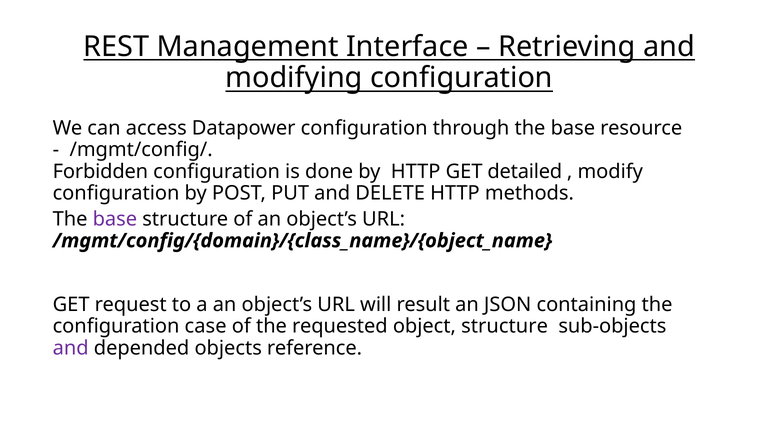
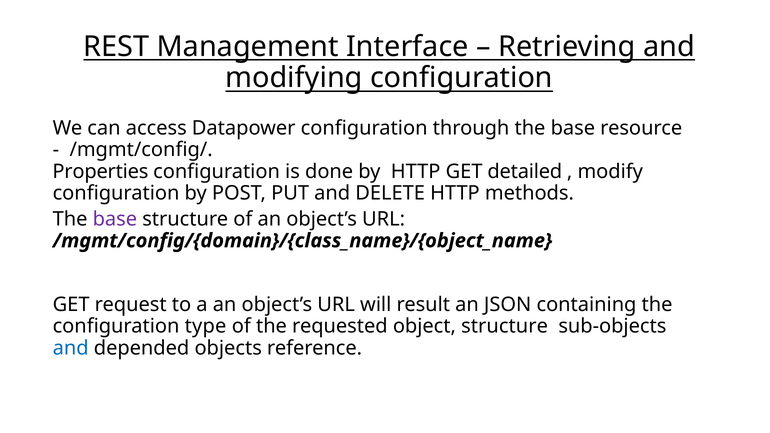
Forbidden: Forbidden -> Properties (100, 172)
case: case -> type (206, 326)
and colour: purple -> blue (71, 348)
